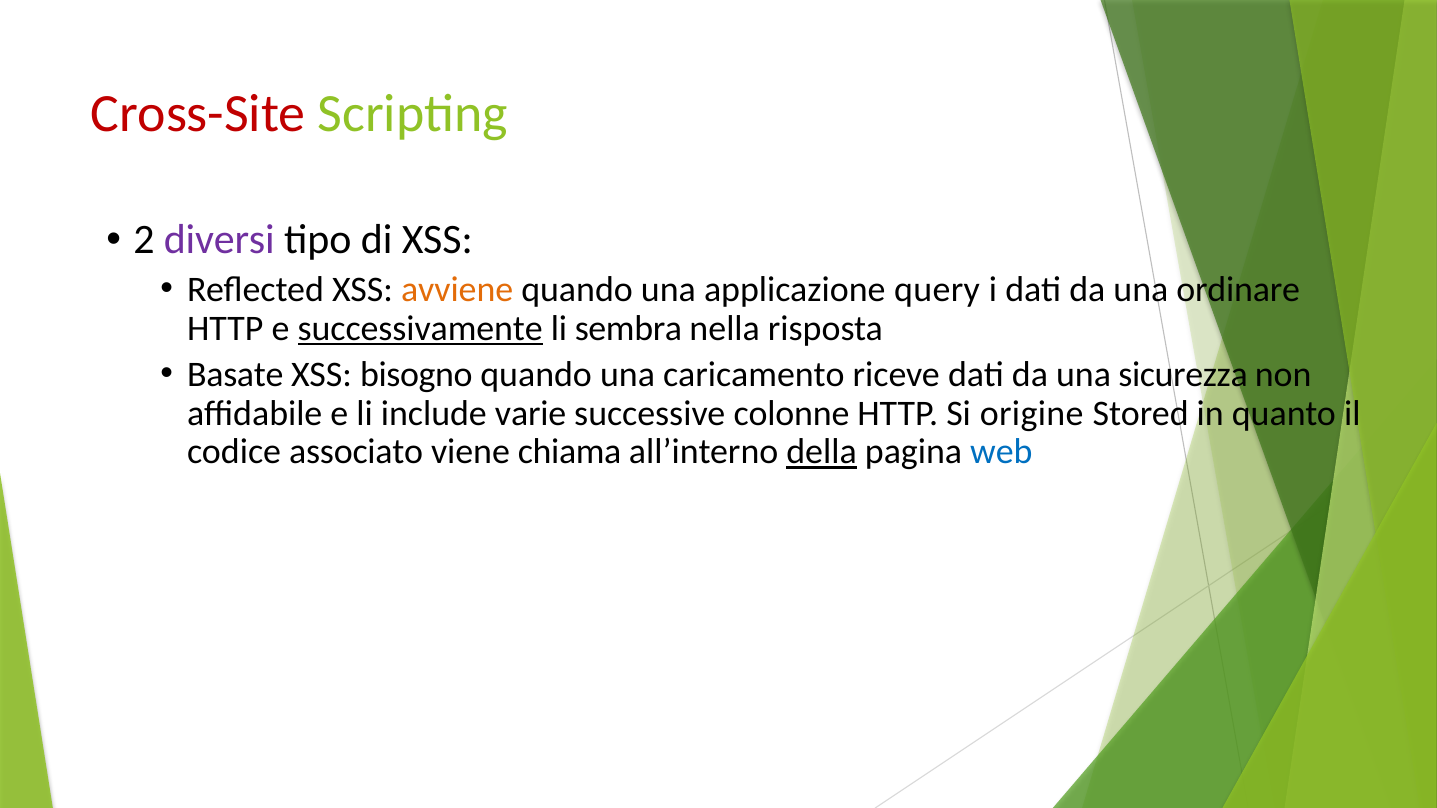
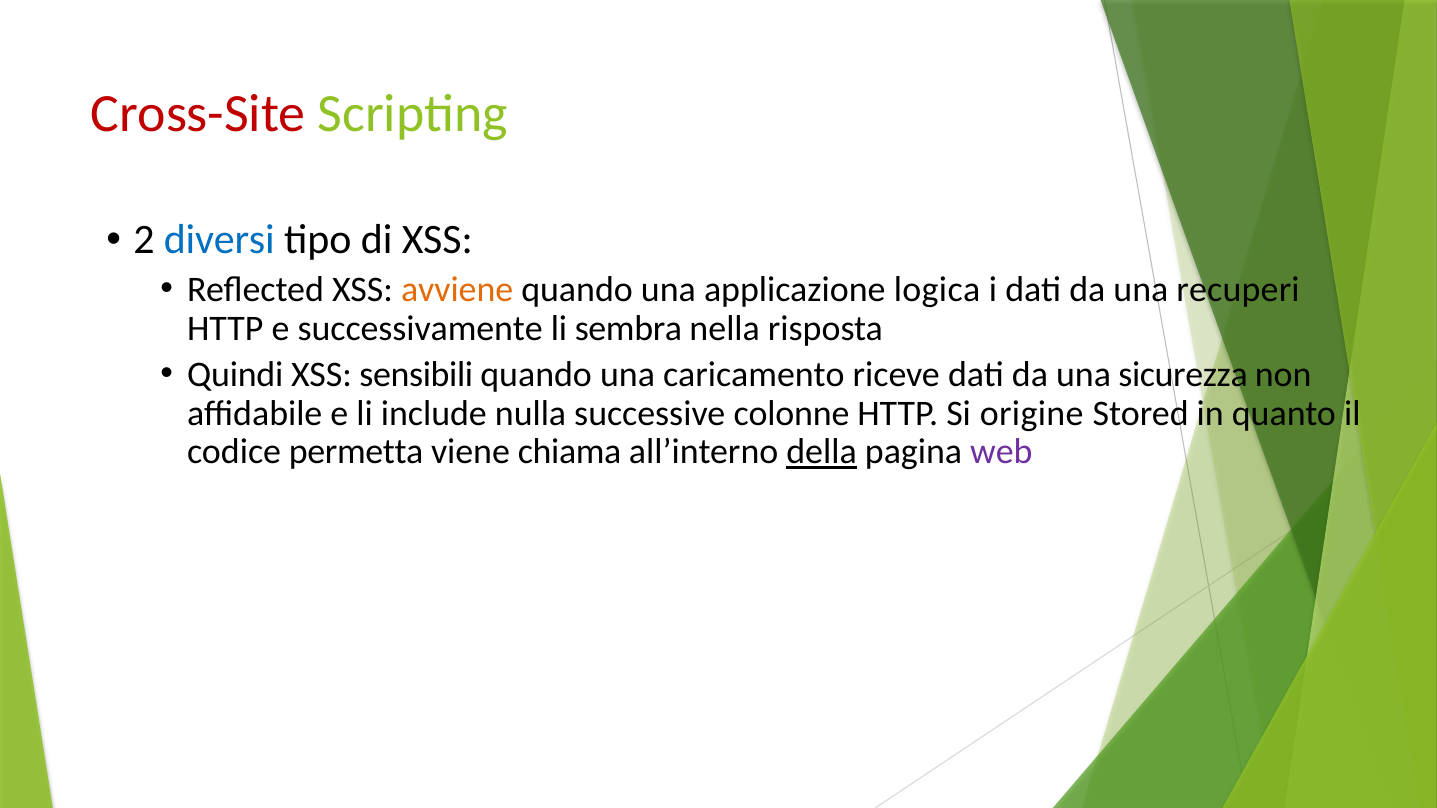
diversi colour: purple -> blue (219, 240)
query: query -> logica (937, 290)
ordinare: ordinare -> recuperi (1238, 290)
successivamente underline: present -> none (420, 328)
Basate: Basate -> Quindi (235, 375)
bisogno: bisogno -> sensibili (416, 375)
varie: varie -> nulla (531, 413)
associato: associato -> permetta (356, 452)
web colour: blue -> purple (1001, 452)
